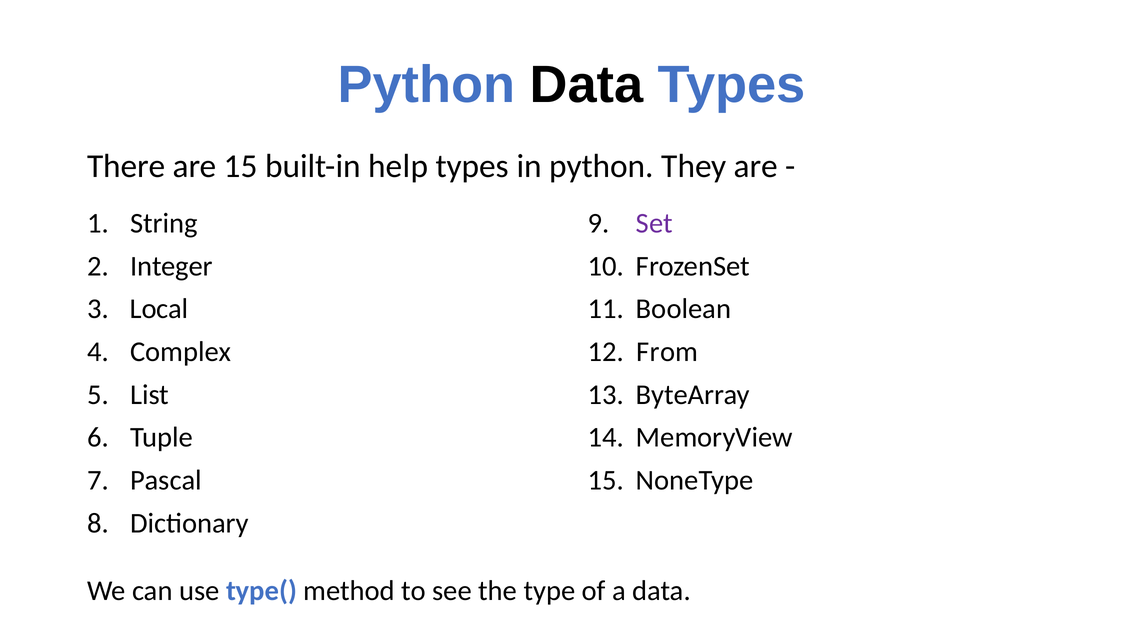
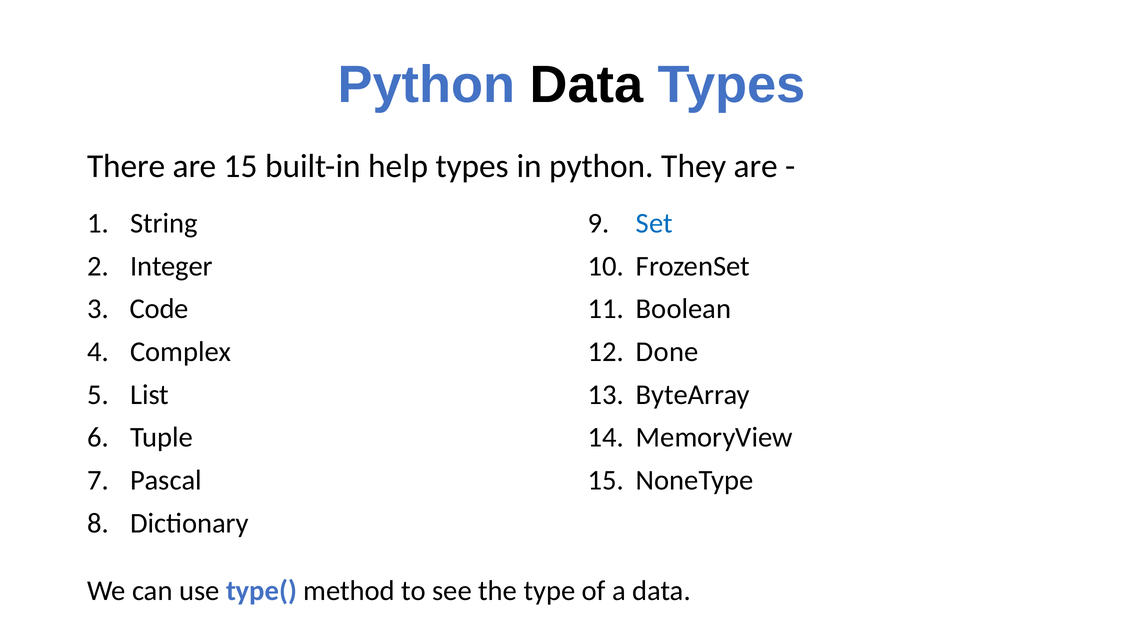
Set colour: purple -> blue (654, 223)
Local: Local -> Code (159, 309)
From: From -> Done (667, 352)
